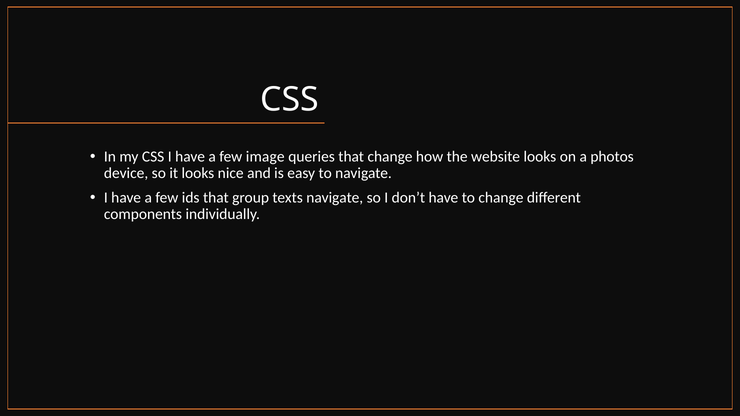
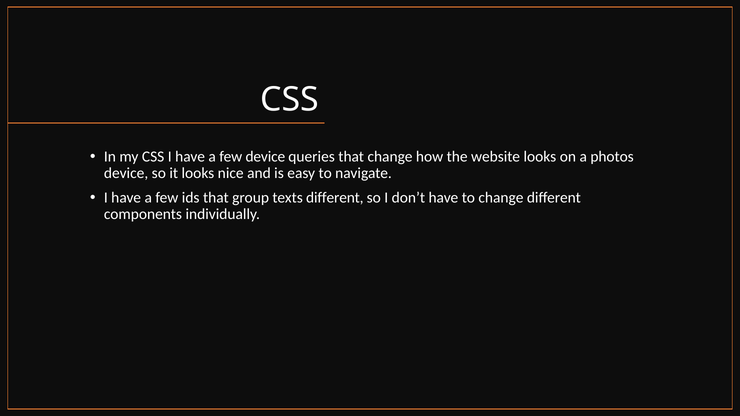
few image: image -> device (265, 157)
texts navigate: navigate -> different (335, 198)
